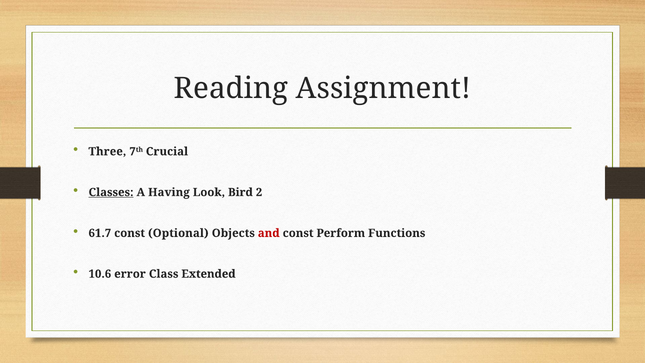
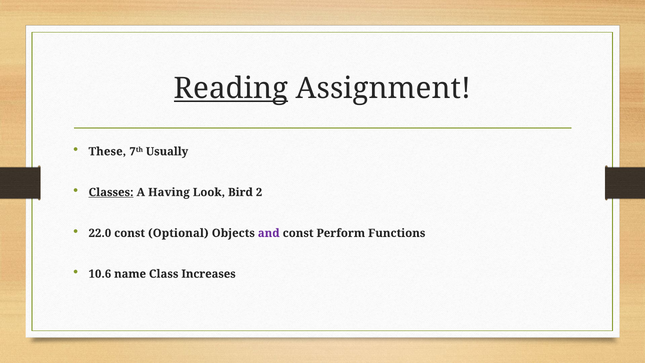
Reading underline: none -> present (231, 88)
Three: Three -> These (107, 151)
Crucial: Crucial -> Usually (167, 151)
61.7: 61.7 -> 22.0 (100, 233)
and colour: red -> purple (269, 233)
error: error -> name (130, 274)
Extended: Extended -> Increases (209, 274)
